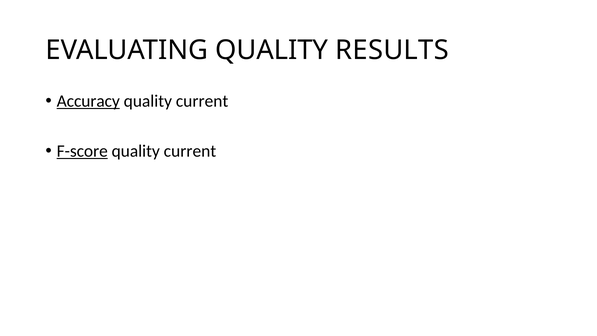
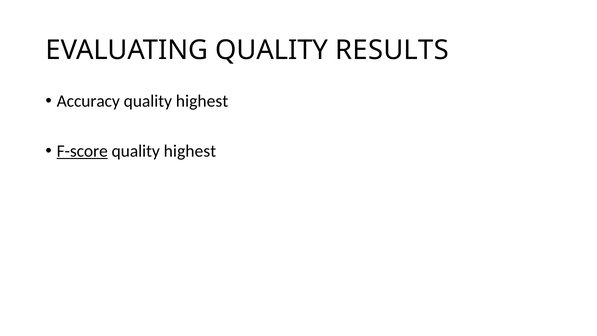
Accuracy underline: present -> none (88, 101)
current: current -> highest (202, 101)
current: current -> highest (190, 151)
